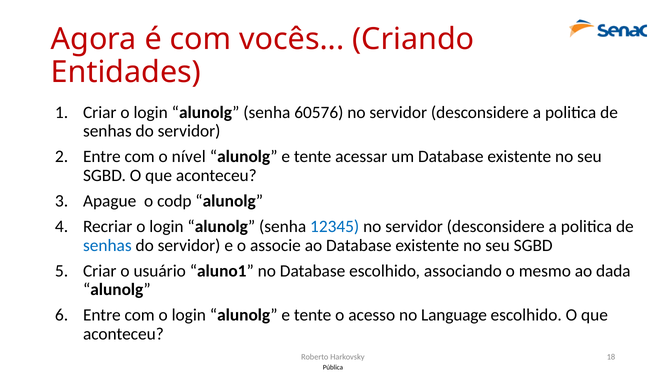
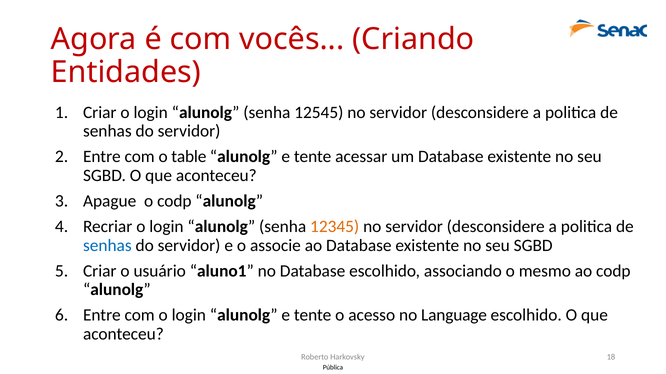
60576: 60576 -> 12545 (319, 113)
nível: nível -> table (189, 157)
12345 colour: blue -> orange (335, 227)
ao dada: dada -> codp (613, 271)
